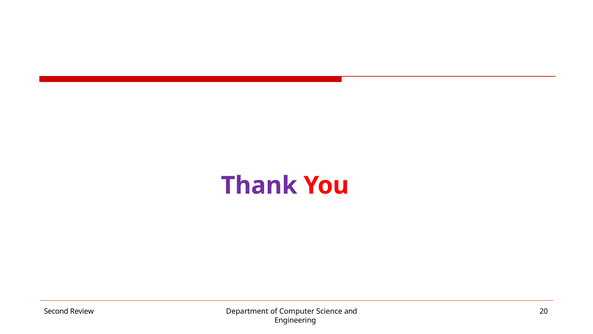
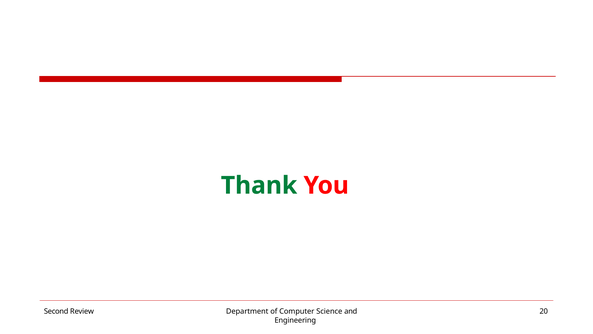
Thank colour: purple -> green (259, 185)
